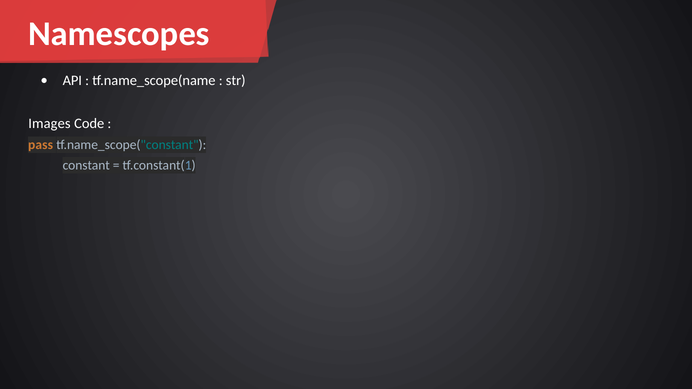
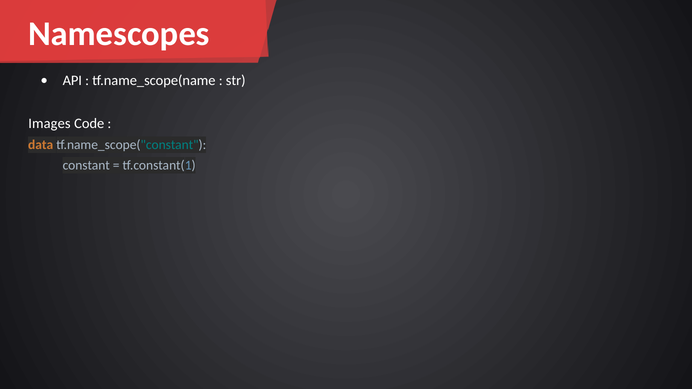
pass: pass -> data (41, 145)
